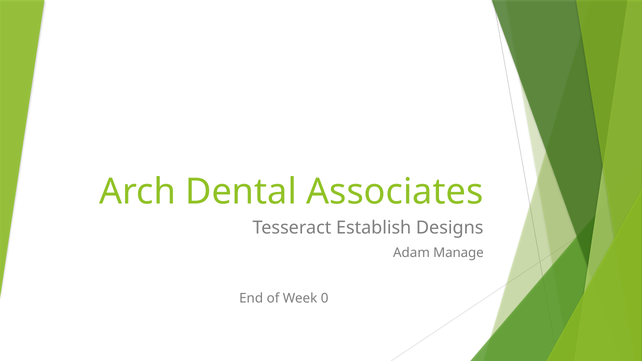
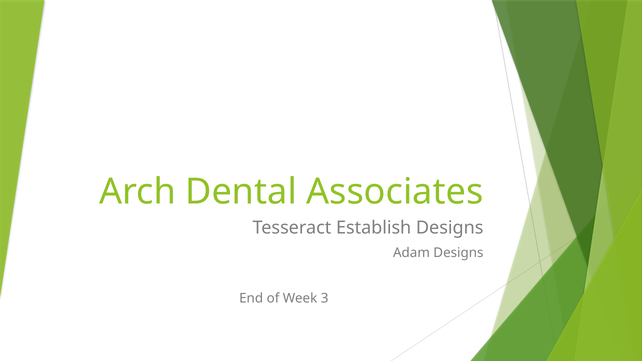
Adam Manage: Manage -> Designs (458, 253)
0: 0 -> 3 (325, 299)
